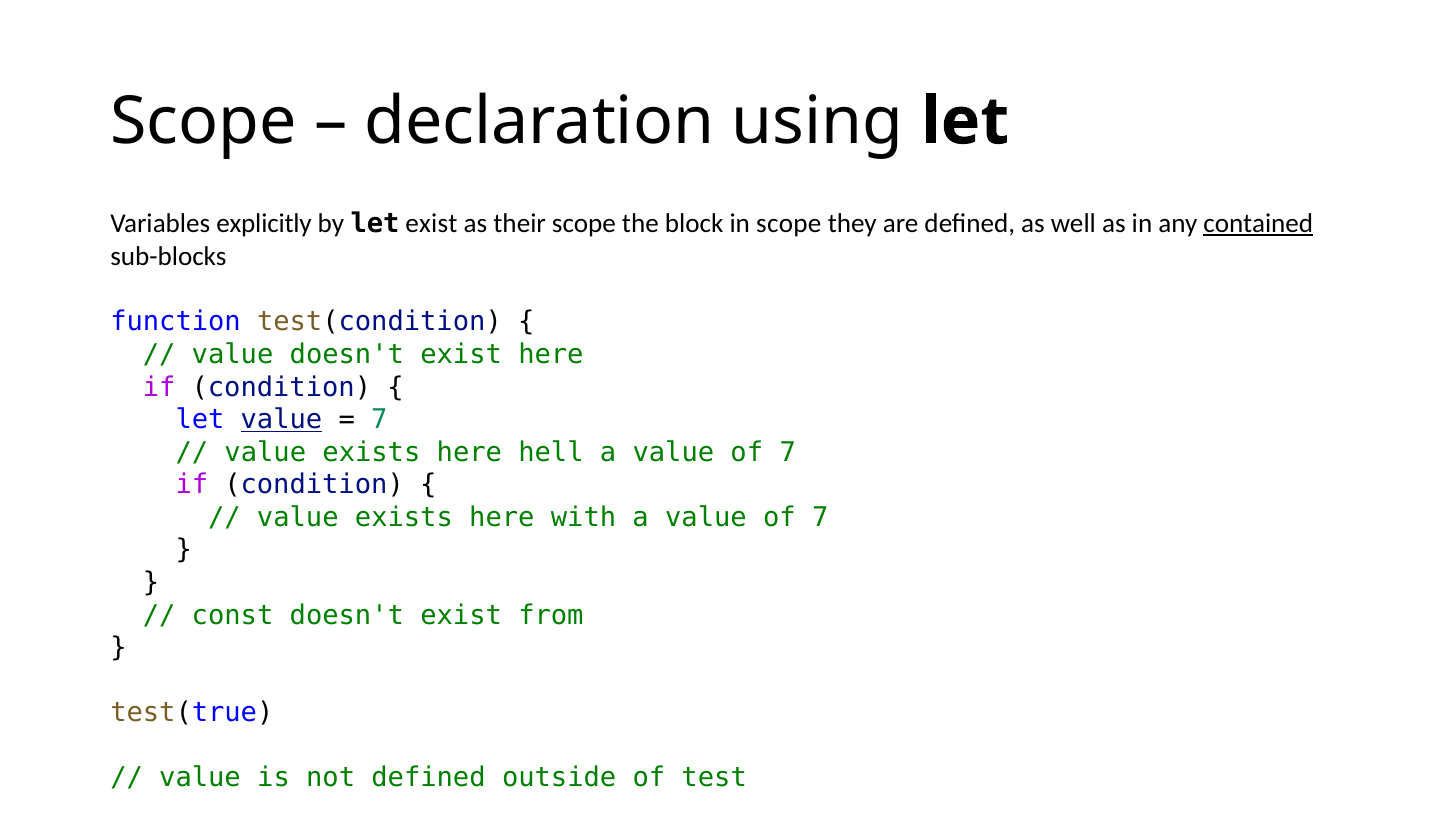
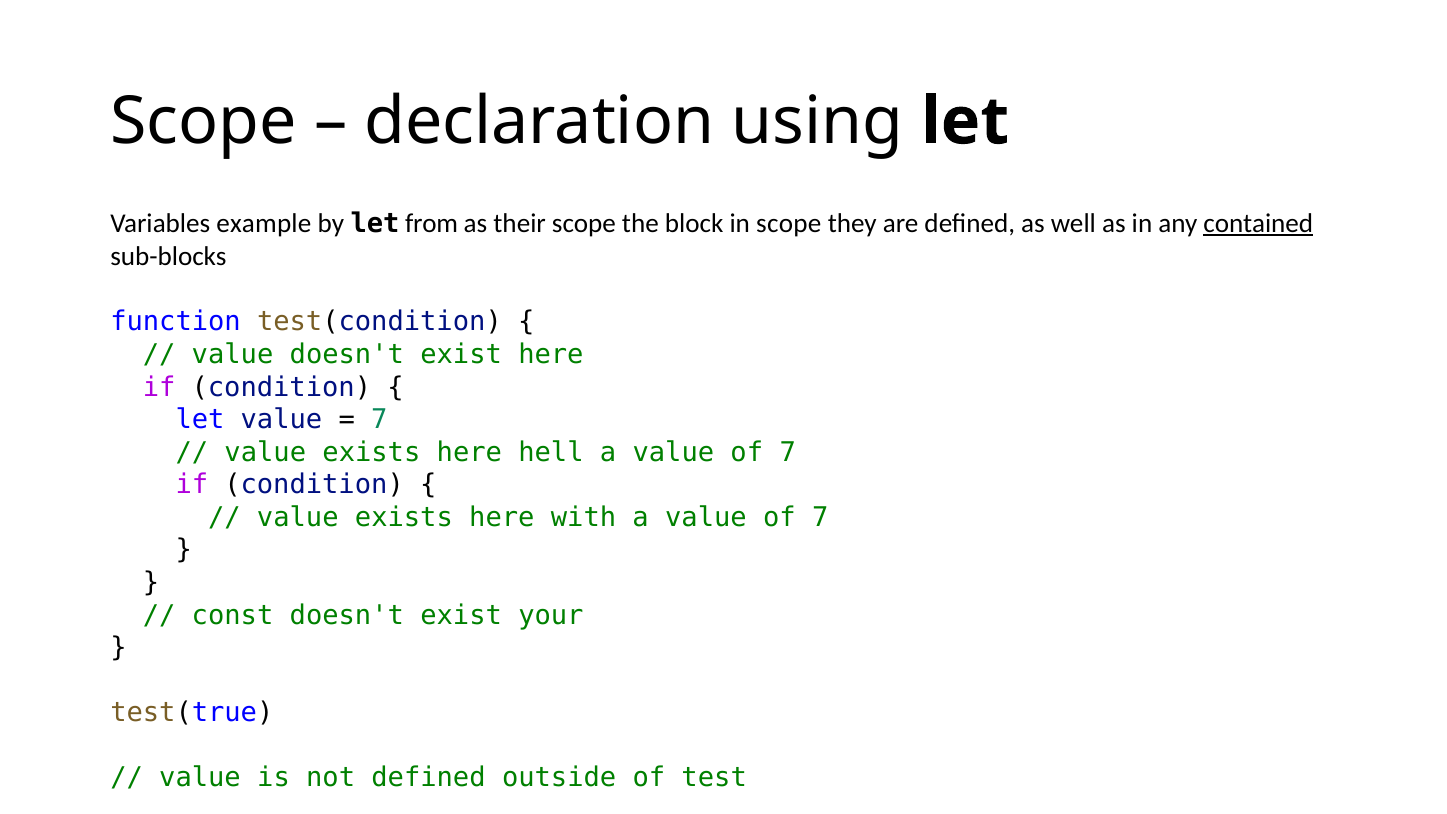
explicitly: explicitly -> example (264, 223)
let exist: exist -> from (432, 223)
value underline: present -> none (281, 420)
from: from -> your (551, 615)
